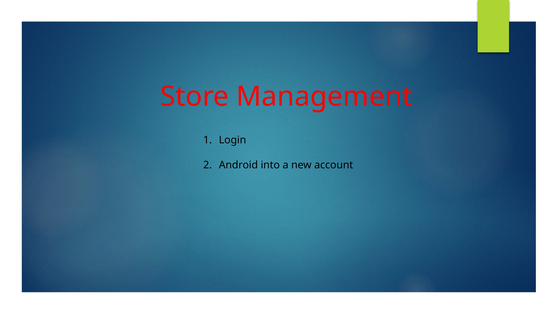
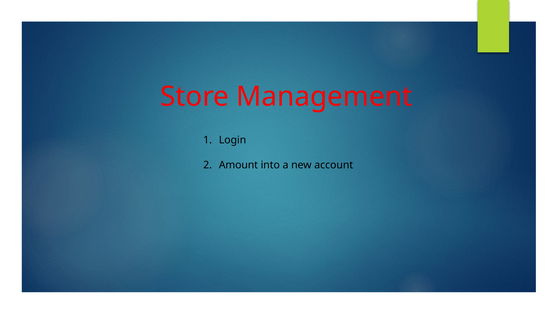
Android: Android -> Amount (238, 165)
